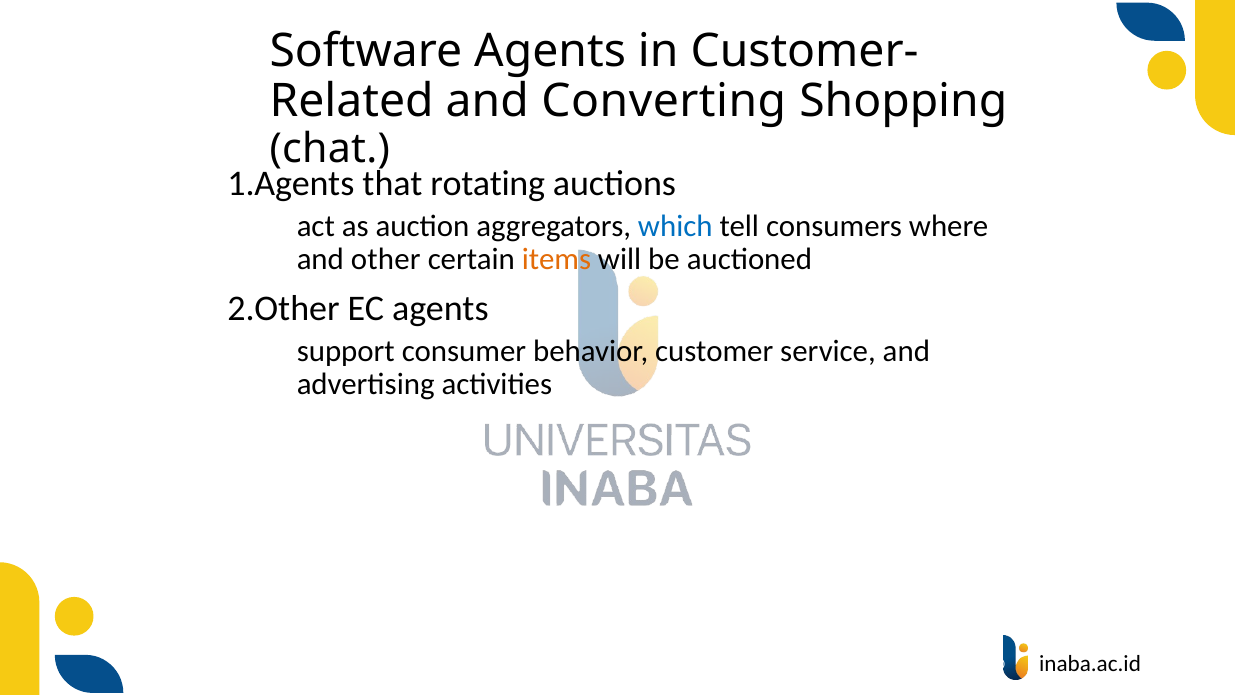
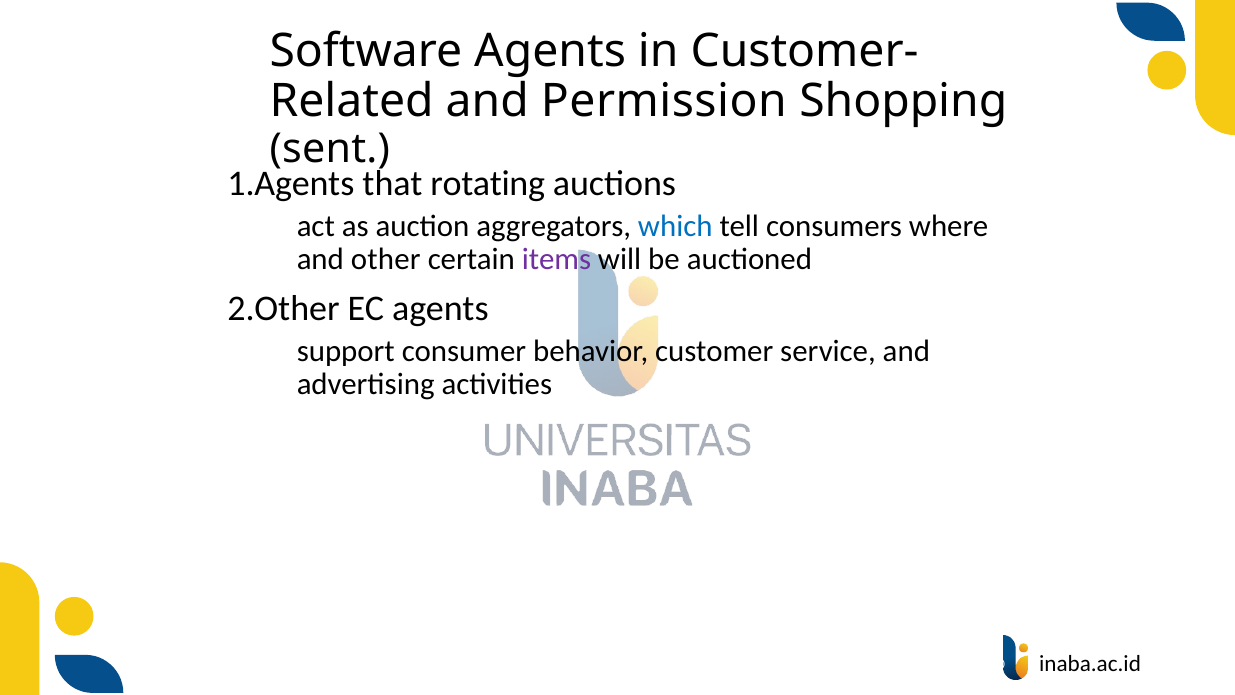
Converting: Converting -> Permission (664, 102)
chat: chat -> sent (330, 149)
items colour: orange -> purple (556, 259)
